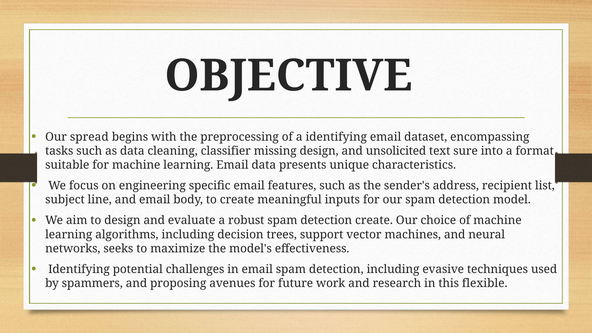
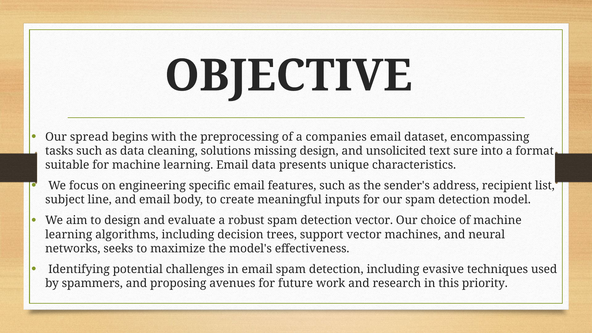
a identifying: identifying -> companies (336, 137)
classifier: classifier -> solutions (226, 151)
detection create: create -> vector (374, 220)
flexible: flexible -> priority (485, 283)
